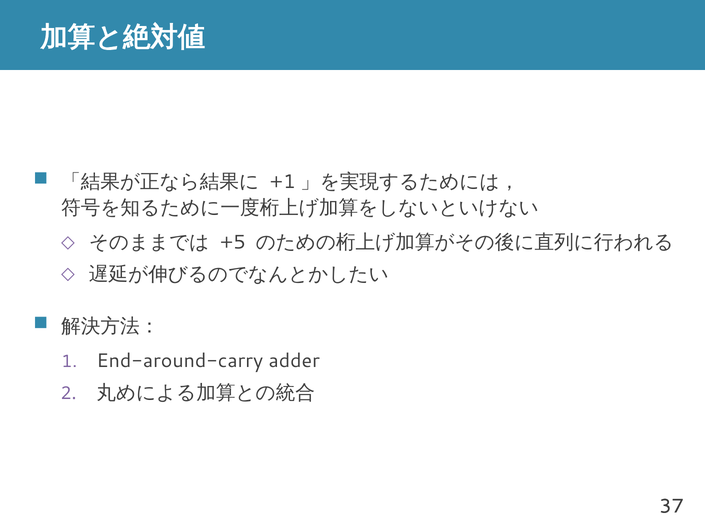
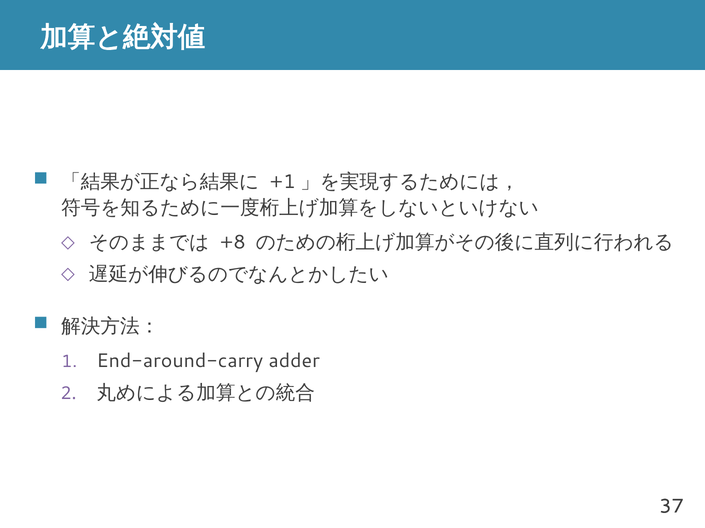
+5: +5 -> +8 (233, 243)
